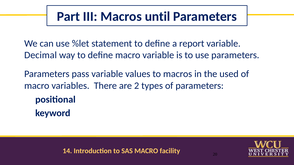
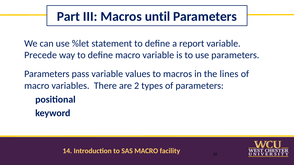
Decimal: Decimal -> Precede (41, 55)
used: used -> lines (229, 74)
